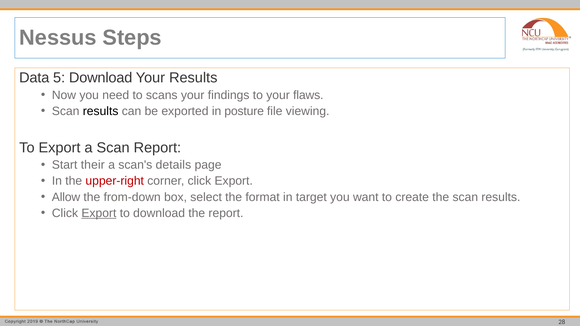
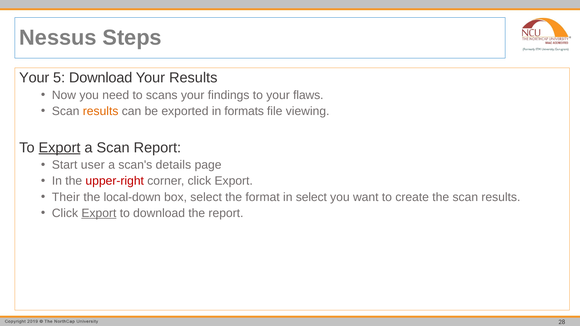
Data: Data -> Your (34, 78)
results colour: black -> orange (101, 111)
posture: posture -> formats (244, 111)
Export underline: none -> present (59, 148)
their: their -> user (93, 165)
Allow: Allow -> Their (66, 197)
from-down: from-down -> local-down (132, 197)
in target: target -> select (311, 197)
